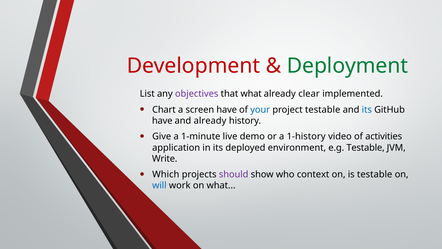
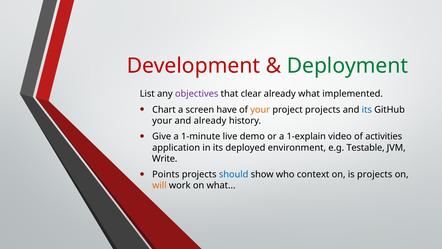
that what: what -> clear (251, 94)
already clear: clear -> what (309, 94)
your colour: blue -> orange (260, 110)
project testable: testable -> projects (323, 110)
have: have -> your (162, 121)
1-history: 1-history -> 1-explain (306, 136)
Which: Which -> Points (166, 174)
should colour: purple -> blue (234, 174)
is testable: testable -> projects (375, 174)
will colour: blue -> orange (159, 185)
